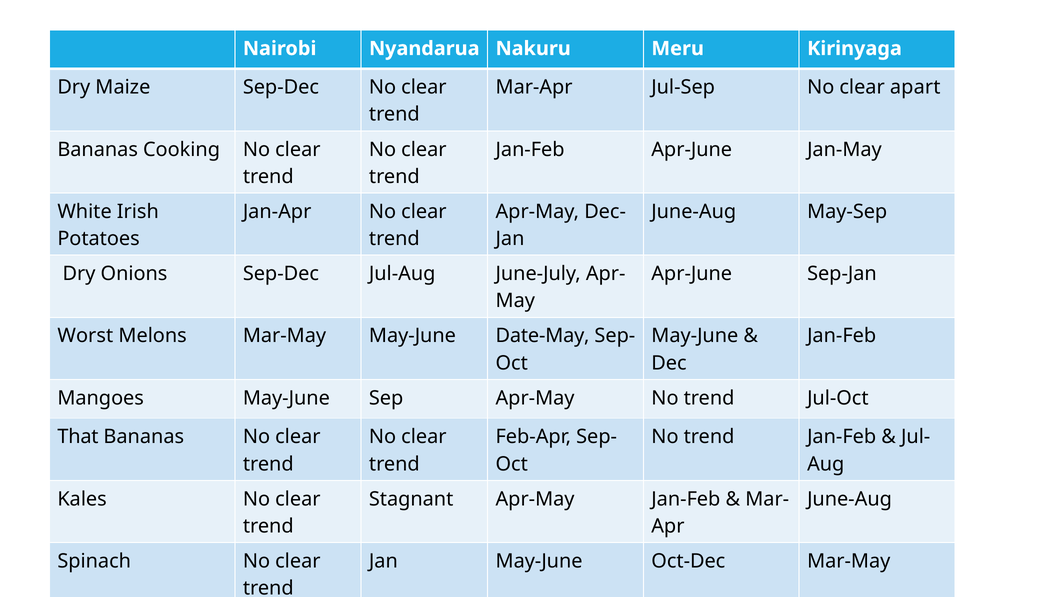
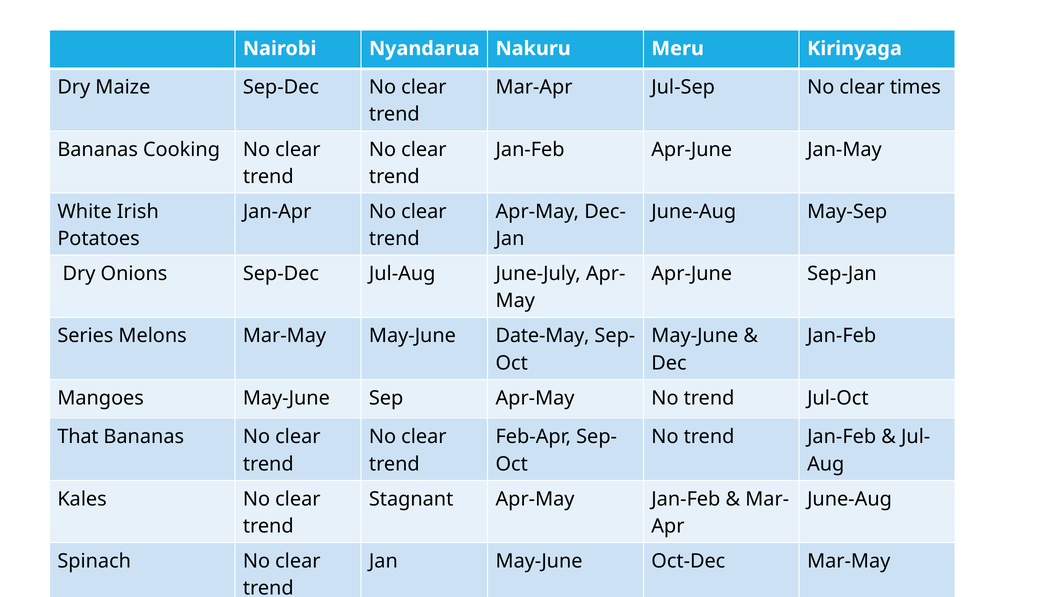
apart: apart -> times (915, 87)
Worst: Worst -> Series (85, 336)
